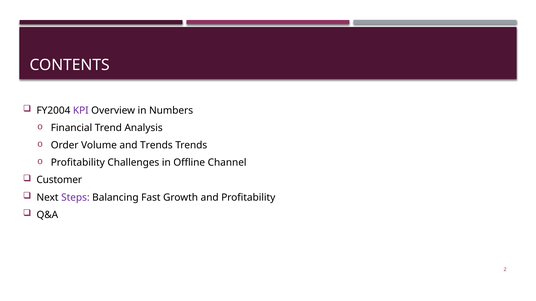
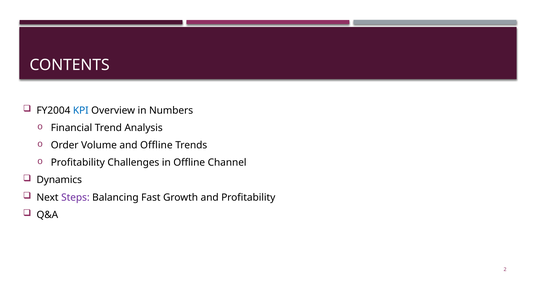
KPI colour: purple -> blue (81, 111)
and Trends: Trends -> Offline (156, 145)
Customer: Customer -> Dynamics (59, 180)
